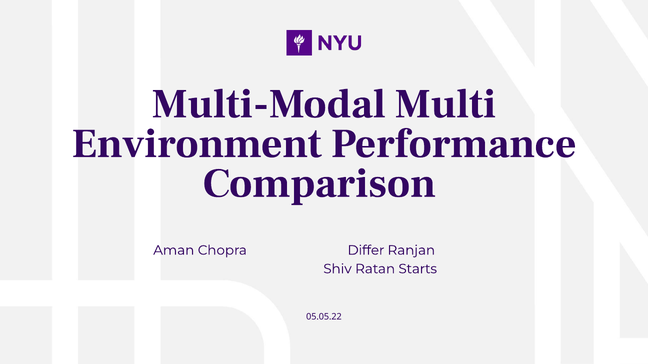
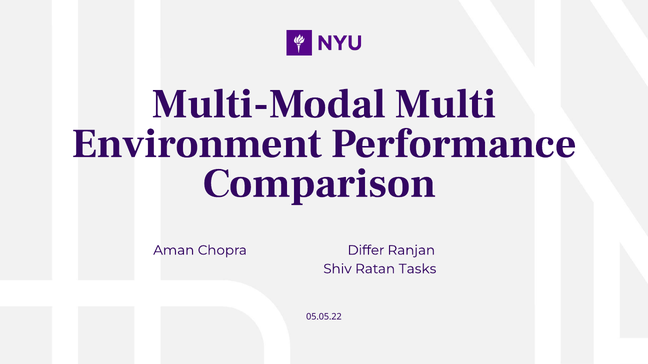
Starts: Starts -> Tasks (418, 269)
